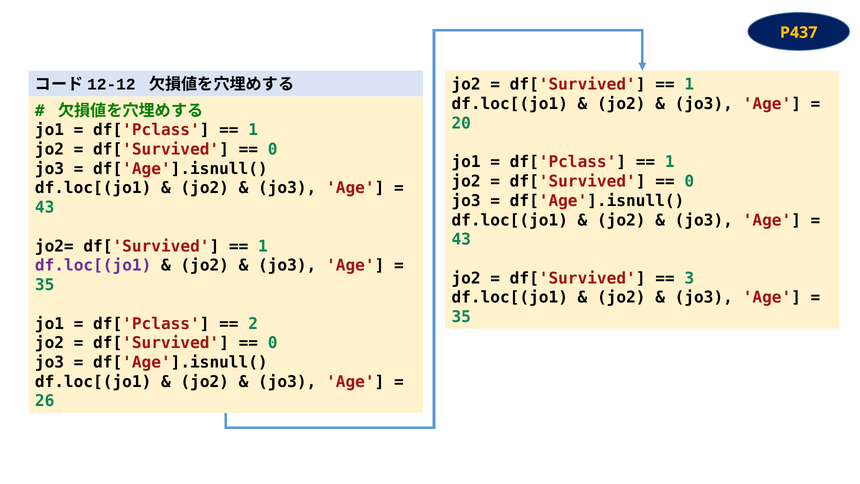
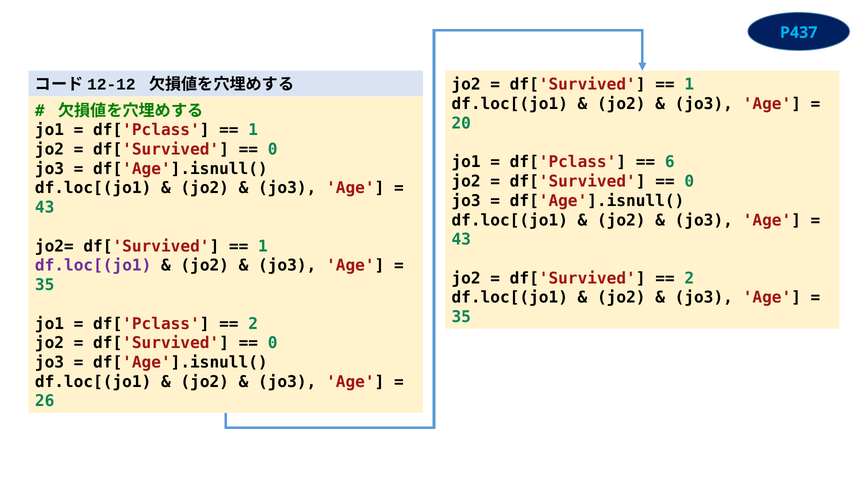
P437 colour: yellow -> light blue (799, 33)
1: 1 -> 6 (670, 162)
3: 3 -> 2 (689, 278)
